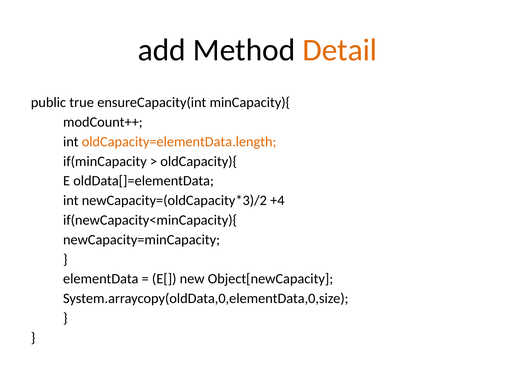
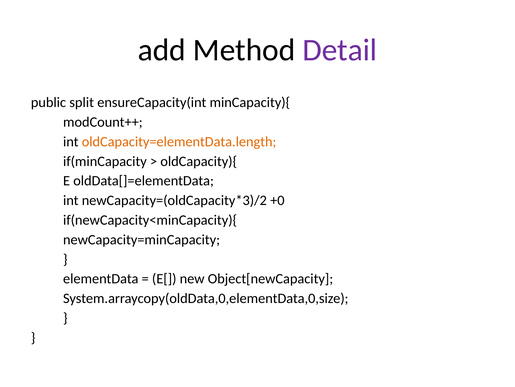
Detail colour: orange -> purple (340, 50)
true: true -> split (82, 102)
+4: +4 -> +0 (277, 200)
